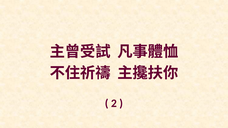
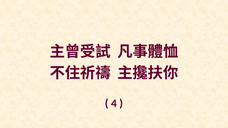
2: 2 -> 4 (114, 104)
